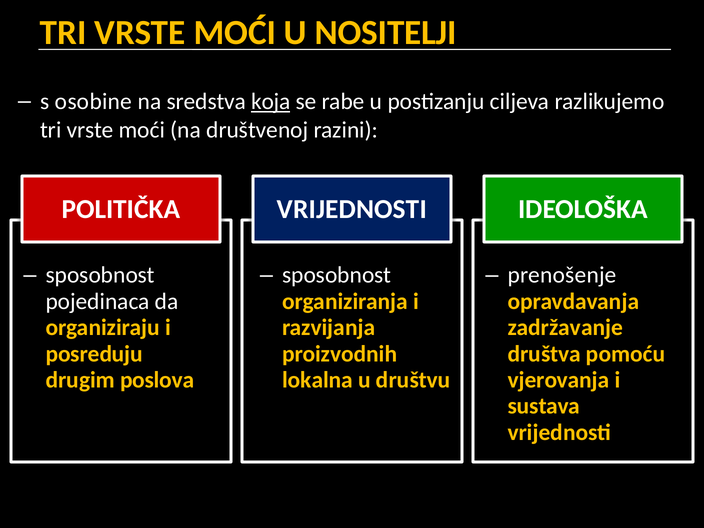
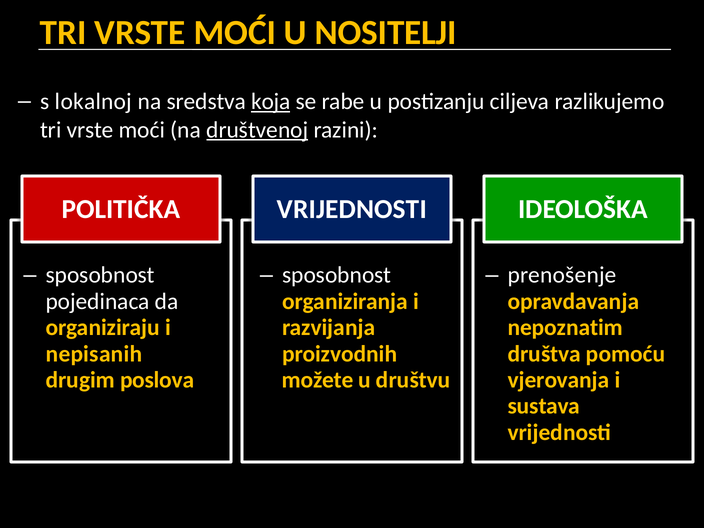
osobine: osobine -> lokalnoj (93, 102)
društvenoj underline: none -> present (257, 130)
zadržavanje: zadržavanje -> nepoznatim (565, 328)
posreduju: posreduju -> nepisanih (94, 354)
lokalna: lokalna -> možete (318, 380)
